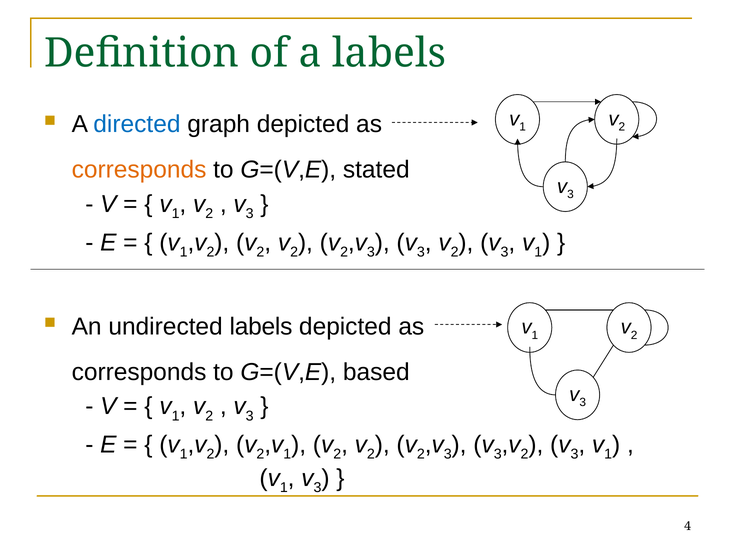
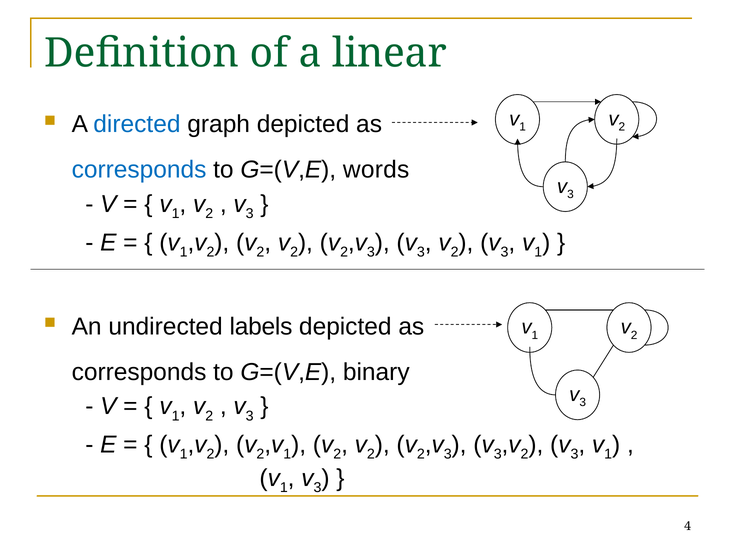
a labels: labels -> linear (390, 53)
corresponds colour: orange -> blue (139, 170)
stated: stated -> words (376, 170)
based: based -> binary (376, 372)
